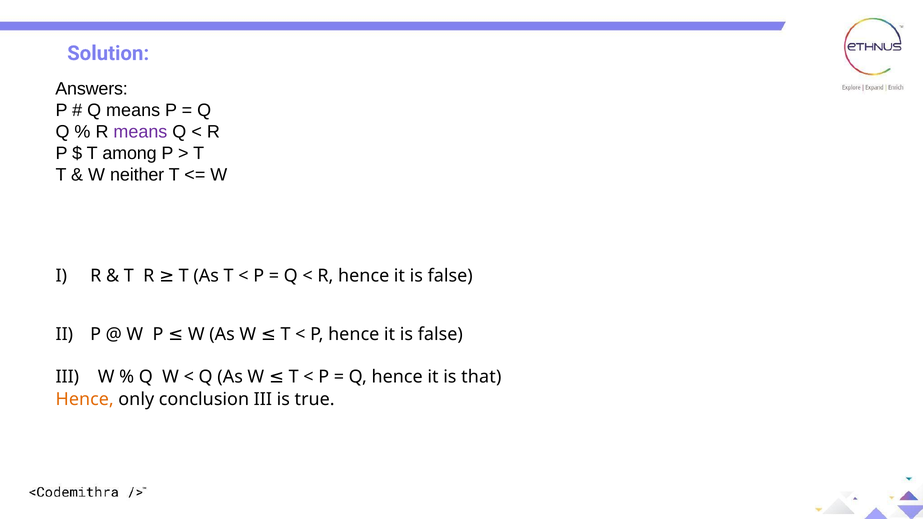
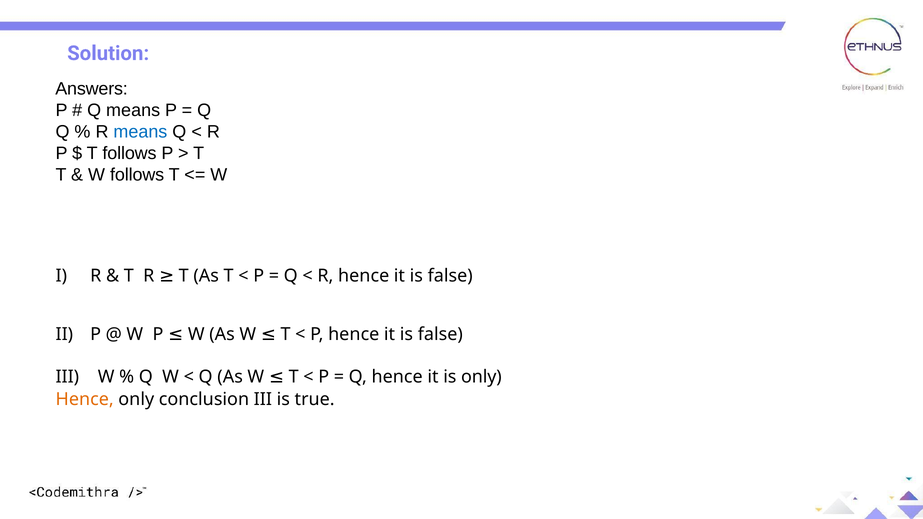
means colour: purple -> blue (140, 132)
T among: among -> follows (129, 153)
W neither: neither -> follows (137, 175)
is that: that -> only (481, 377)
